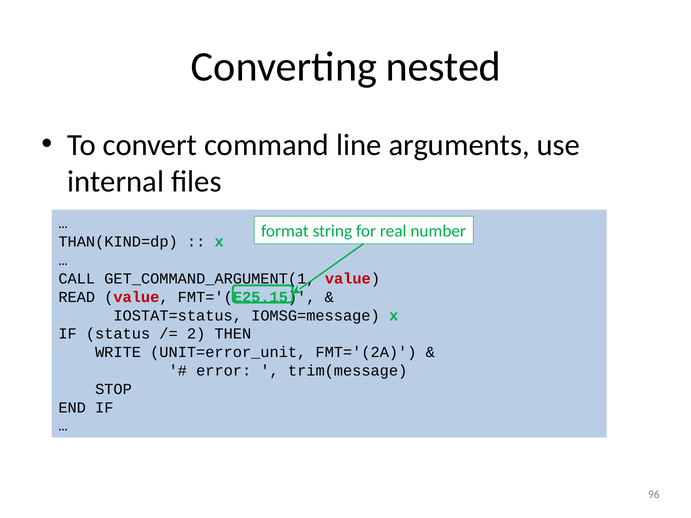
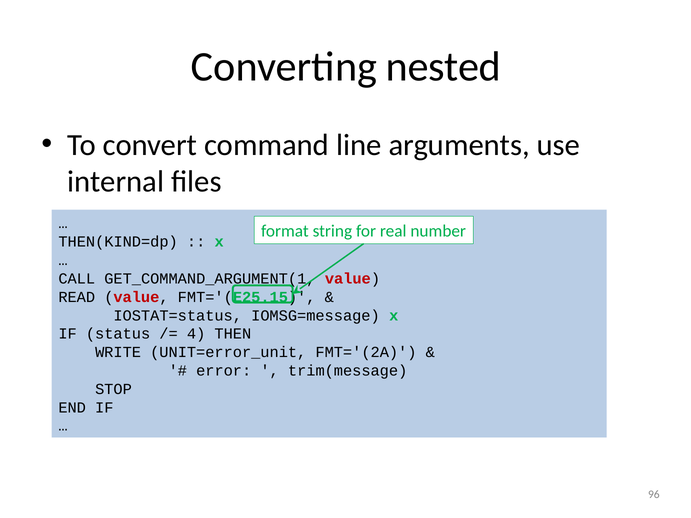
THAN(KIND=dp: THAN(KIND=dp -> THEN(KIND=dp (118, 242)
2: 2 -> 4 (196, 334)
